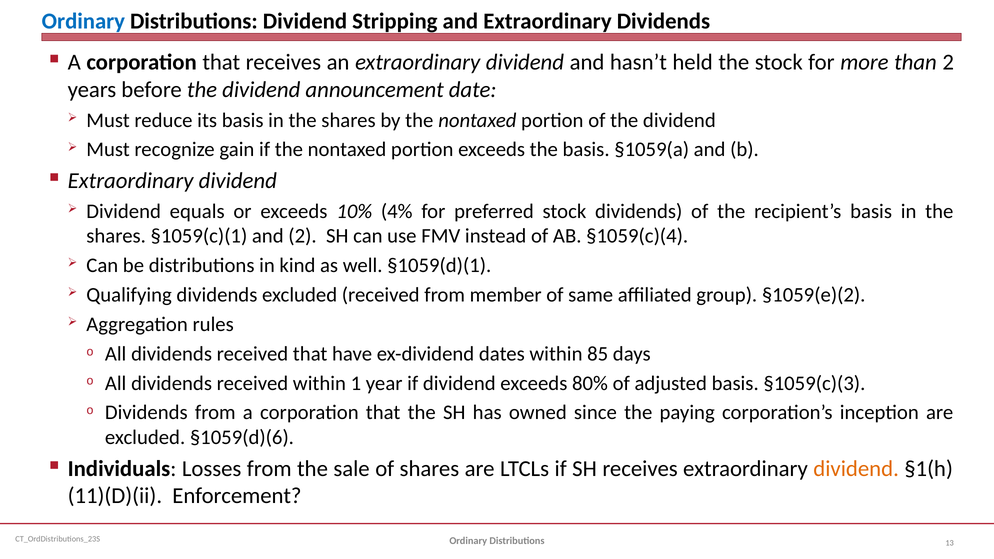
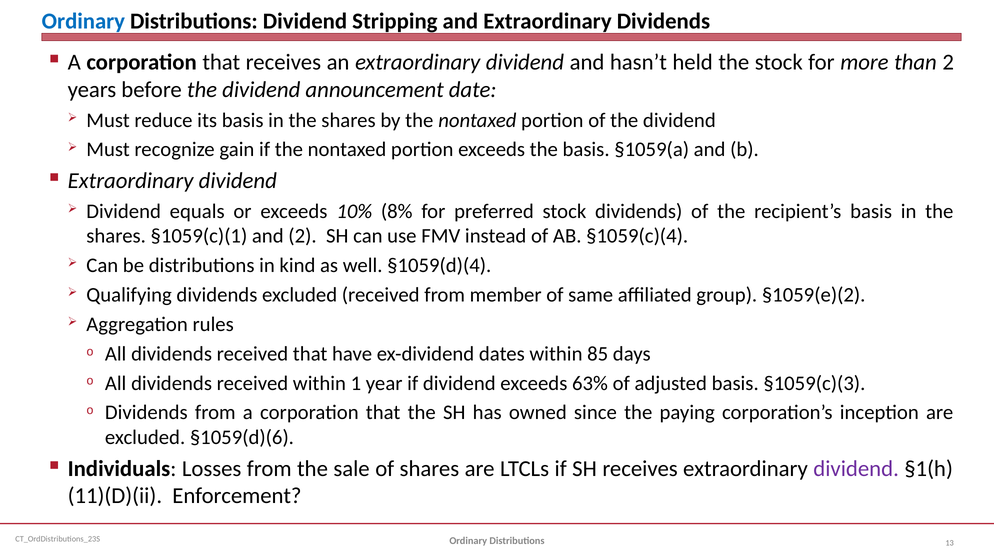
4%: 4% -> 8% (397, 211)
§1059(d)(1: §1059(d)(1 -> §1059(d)(4 (439, 266)
80%: 80% -> 63% (590, 383)
dividend colour: orange -> purple (856, 469)
